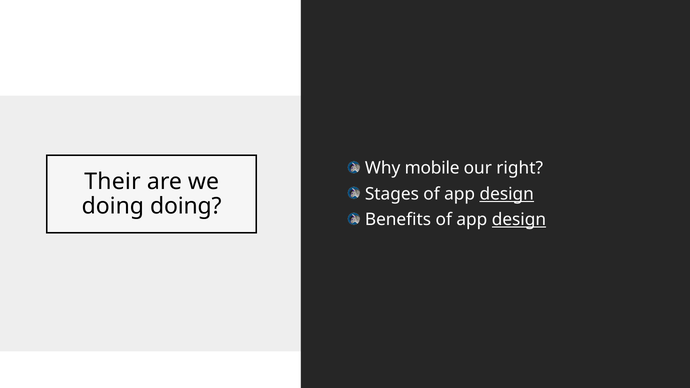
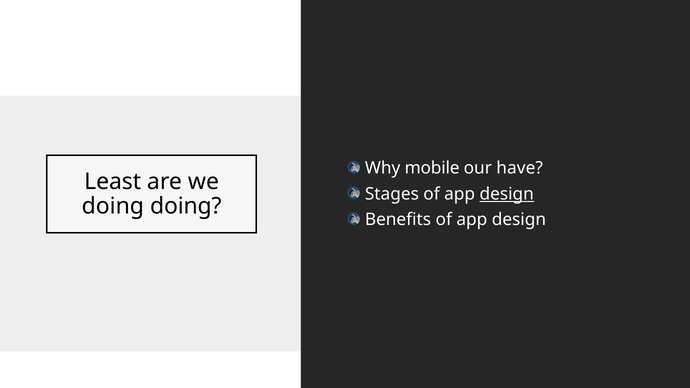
right: right -> have (520, 168)
Their: Their -> Least (113, 181)
design underline: present -> none (519, 220)
